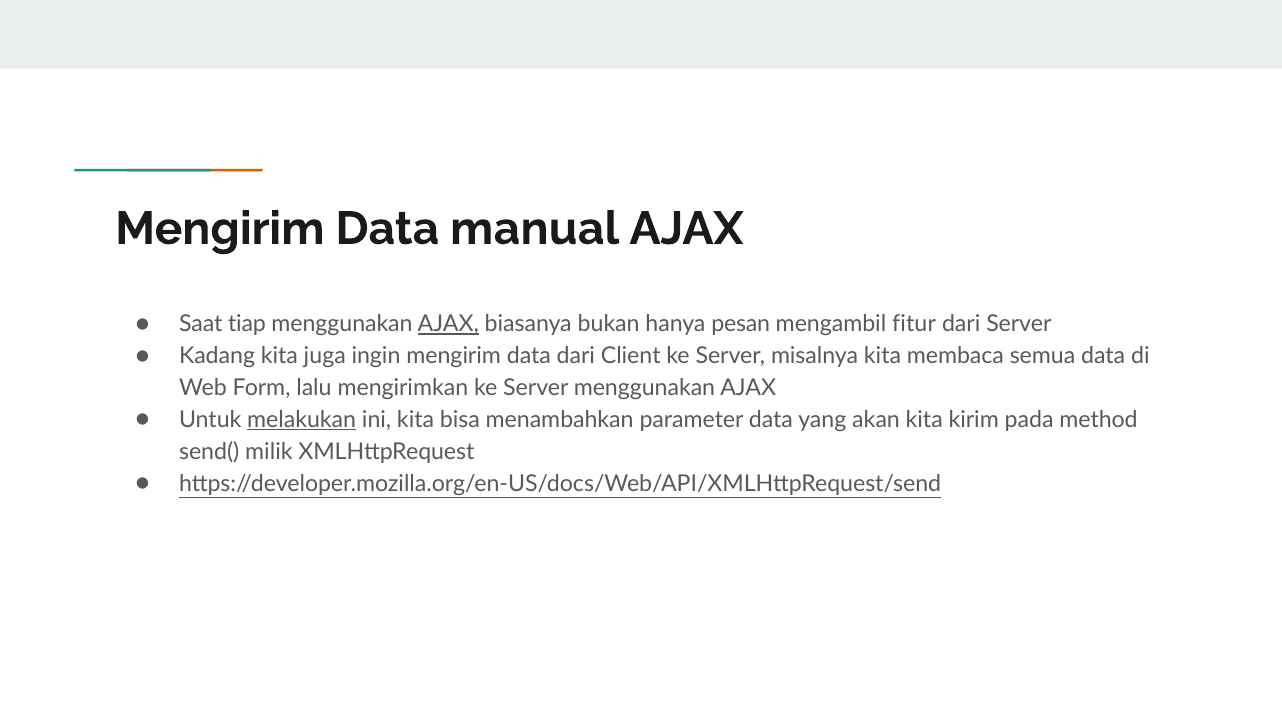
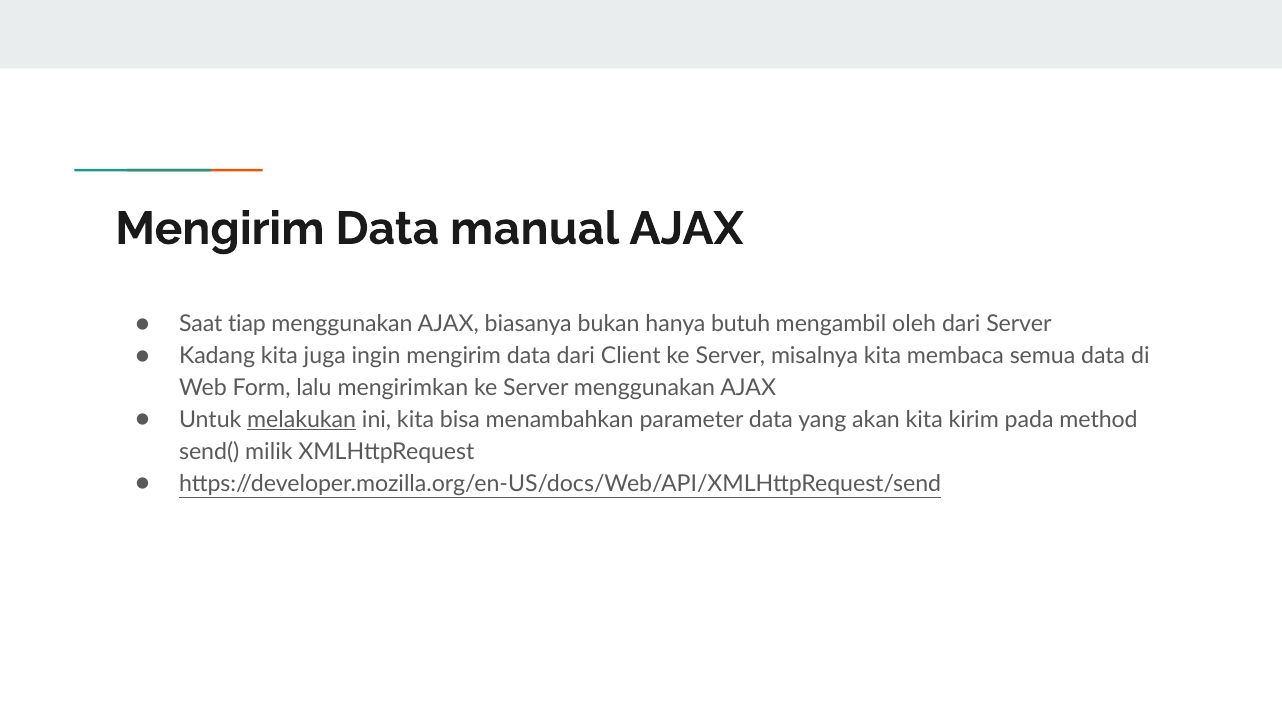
AJAX underline: present -> none (448, 324)
pesan: pesan -> butuh (741, 324)
fitur: fitur -> oleh (914, 324)
